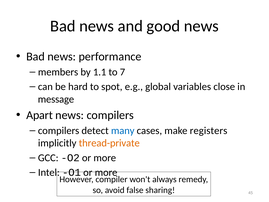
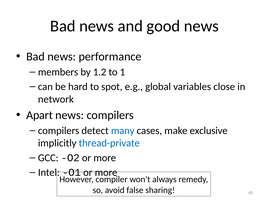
1.1: 1.1 -> 1.2 (100, 72)
7: 7 -> 1 (122, 72)
message: message -> network (56, 99)
registers: registers -> exclusive (209, 130)
thread-private colour: orange -> blue (109, 143)
